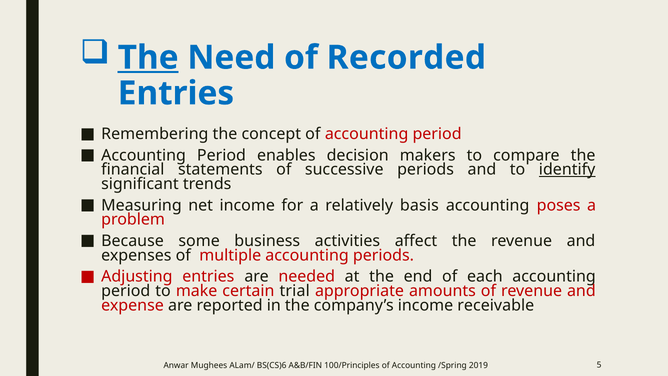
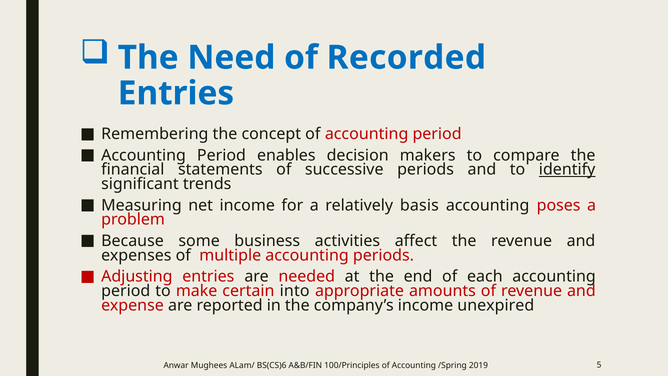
The underline: present -> none (148, 58)
trial: trial -> into (295, 291)
receivable: receivable -> unexpired (496, 305)
